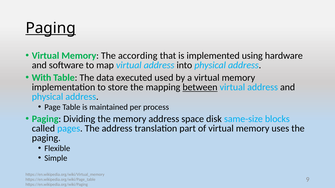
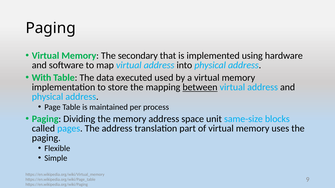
Paging underline: present -> none (51, 28)
according: according -> secondary (138, 56)
disk: disk -> unit (214, 119)
